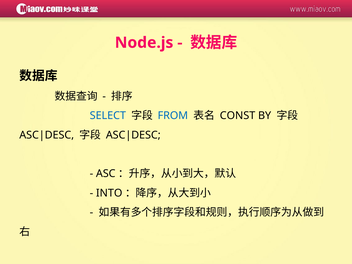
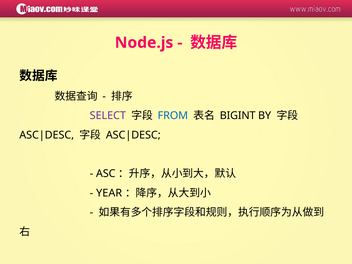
SELECT colour: blue -> purple (108, 116)
CONST: CONST -> BIGINT (238, 116)
INTO: INTO -> YEAR (109, 193)
